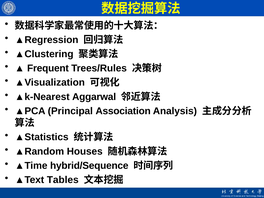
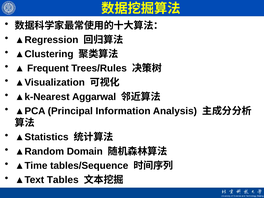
Association: Association -> Information (123, 111)
Houses: Houses -> Domain (85, 151)
hybrid/Sequence: hybrid/Sequence -> tables/Sequence (89, 166)
